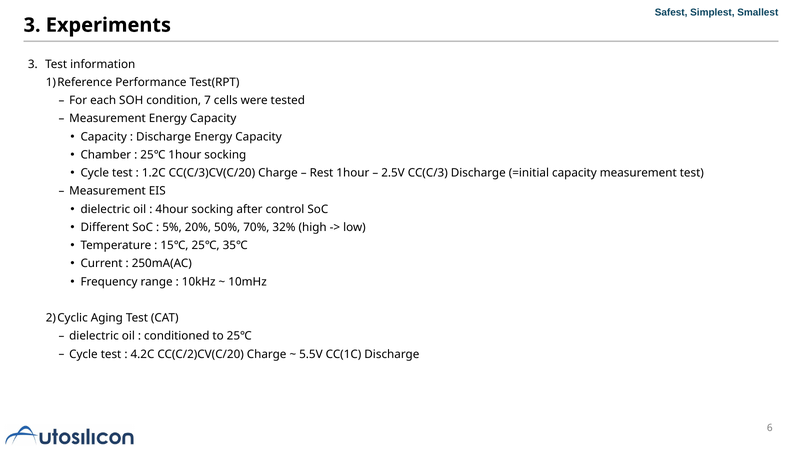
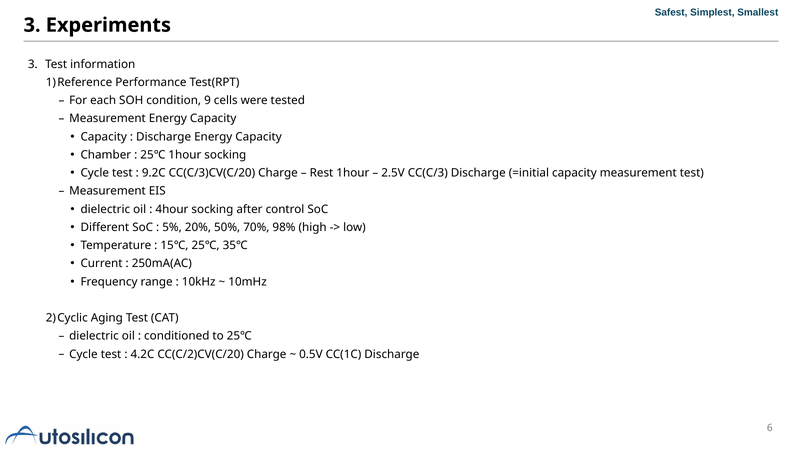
7: 7 -> 9 (207, 101)
1.2C: 1.2C -> 9.2C (154, 173)
32%: 32% -> 98% (284, 228)
5.5V: 5.5V -> 0.5V (311, 355)
